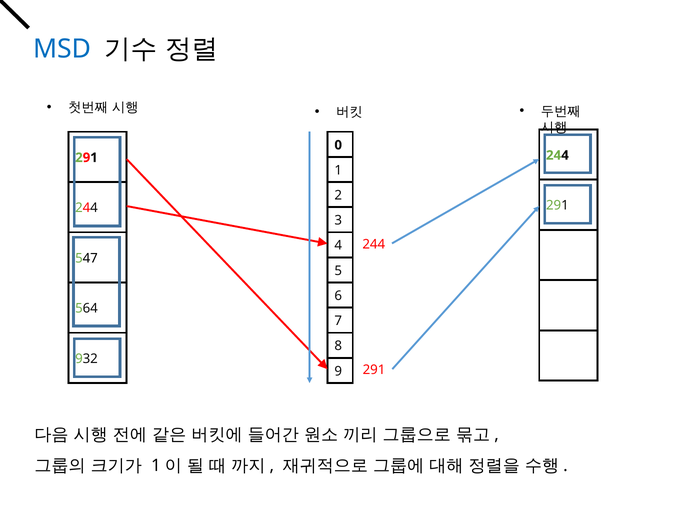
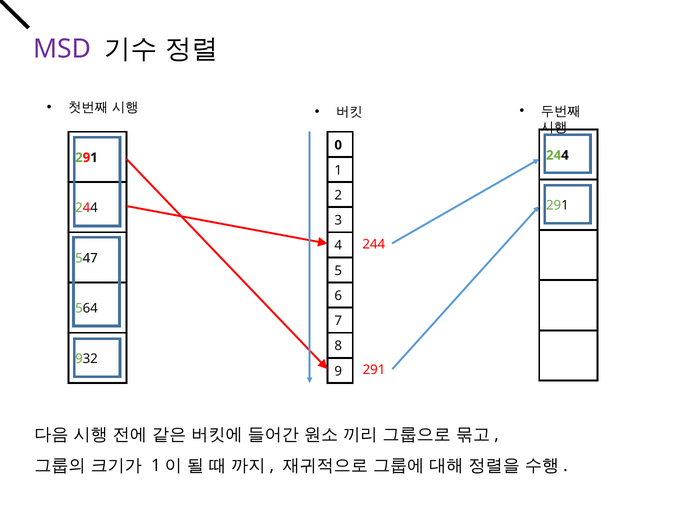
MSD colour: blue -> purple (62, 49)
